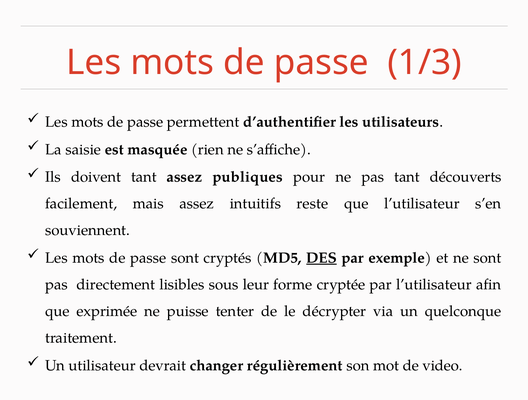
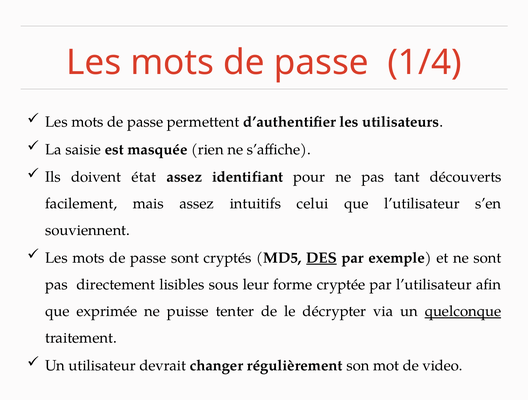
1/3: 1/3 -> 1/4 (425, 63)
doivent tant: tant -> état (144, 177)
publiques: publiques -> identifiant (248, 177)
reste: reste -> celui (312, 203)
quelconque underline: none -> present (463, 311)
